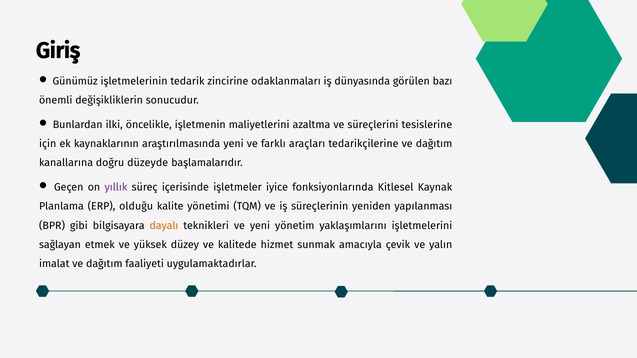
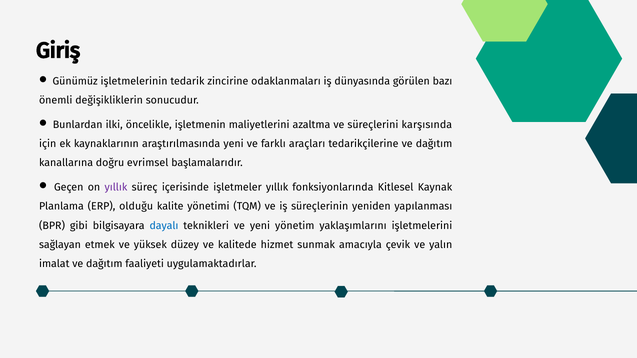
tesislerine: tesislerine -> karşısında (427, 125)
düzeyde: düzeyde -> evrimsel (148, 163)
işletmeler iyice: iyice -> yıllık (277, 188)
dayalı colour: orange -> blue (164, 226)
